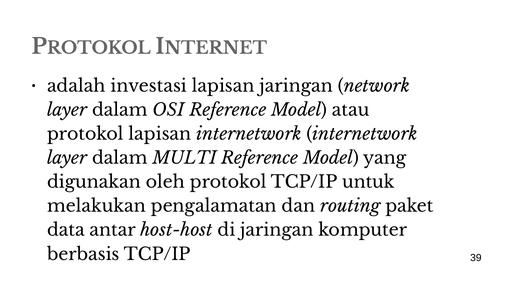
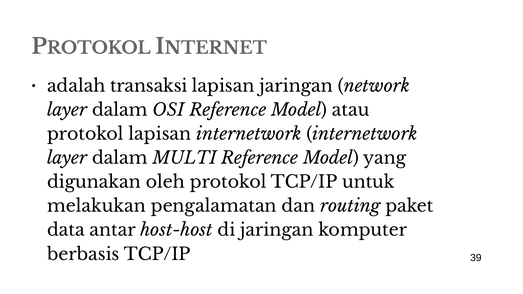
investasi: investasi -> transaksi (149, 86)
